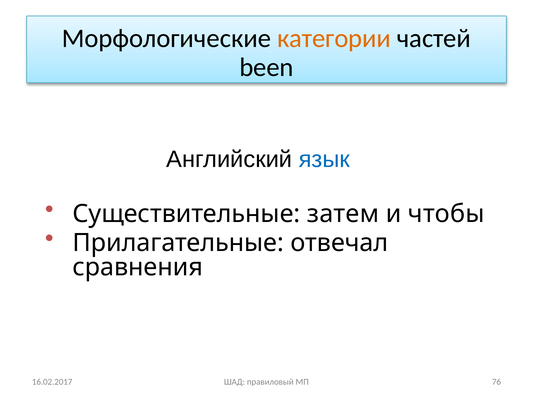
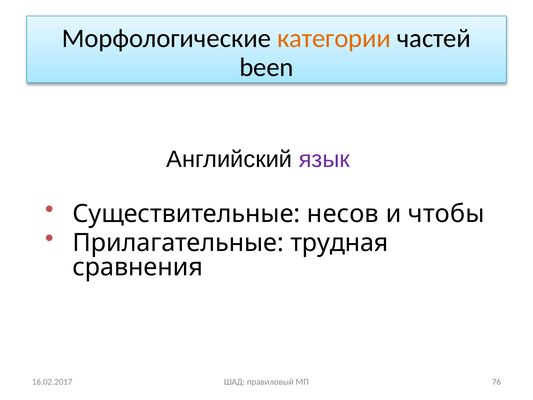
язык colour: blue -> purple (324, 159)
затем: затем -> несов (343, 214)
отвечал: отвечал -> трудная (339, 243)
